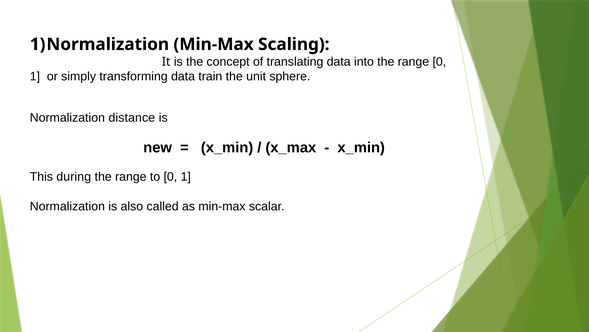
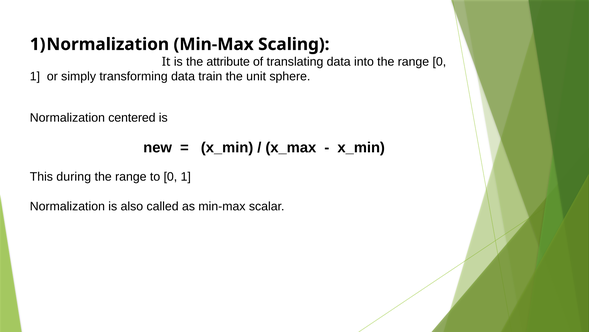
concept: concept -> attribute (228, 62)
distance: distance -> centered (132, 118)
